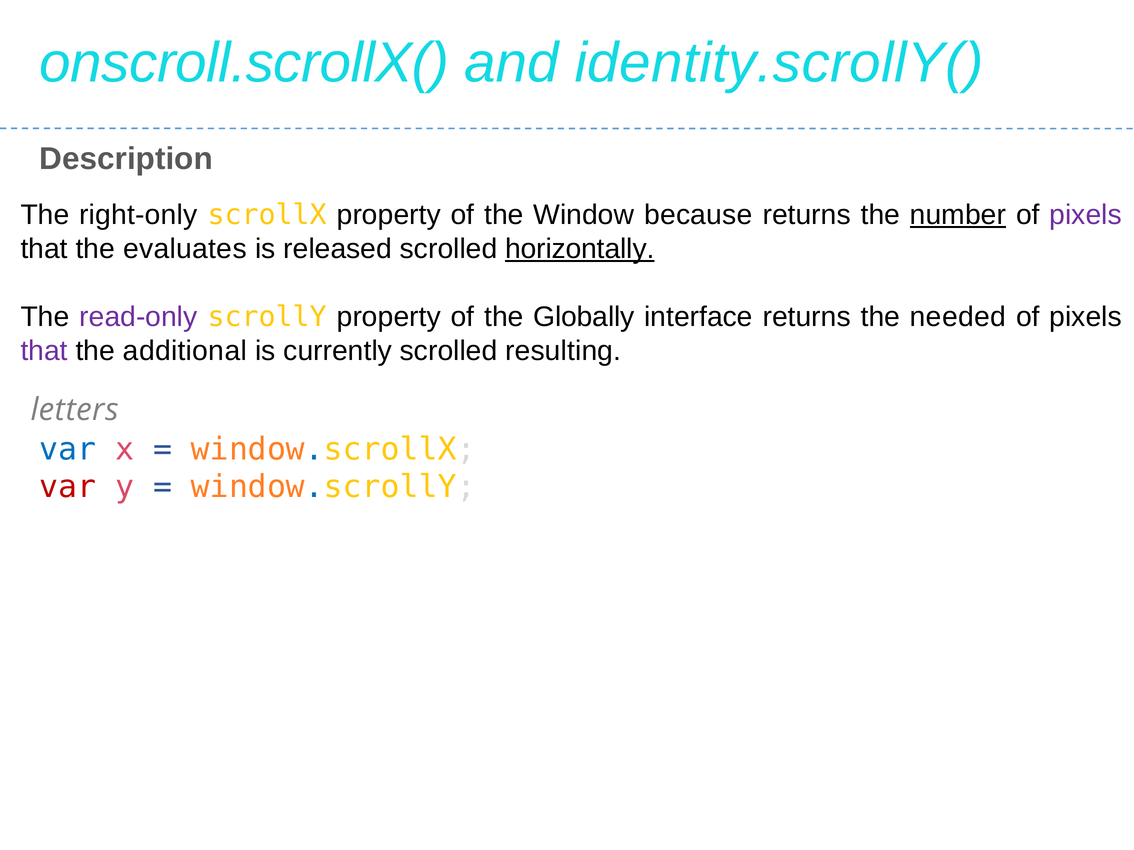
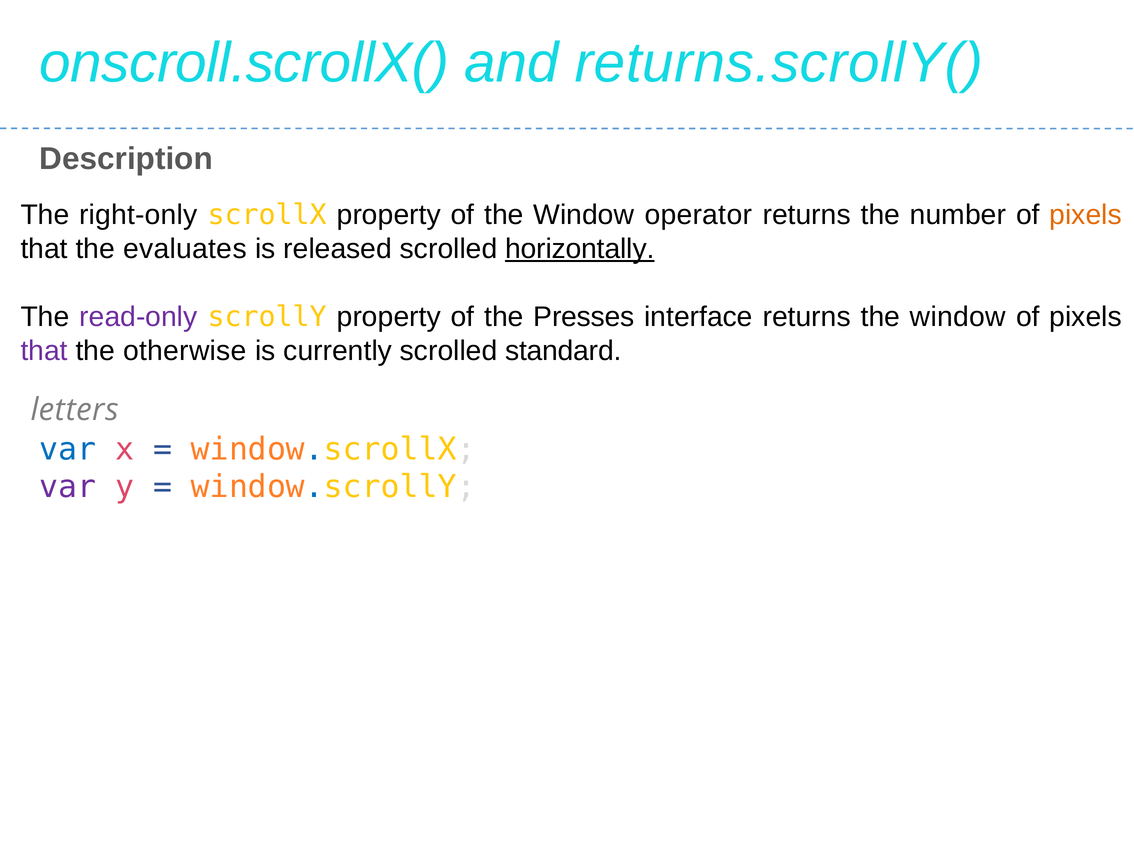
identity.scrollY(: identity.scrollY( -> returns.scrollY( (779, 63)
because: because -> operator (698, 215)
number underline: present -> none (958, 215)
pixels colour: purple -> orange (1086, 215)
Globally: Globally -> Presses (584, 317)
returns the needed: needed -> window (958, 317)
additional: additional -> otherwise (185, 351)
resulting: resulting -> standard (563, 351)
var colour: red -> purple (68, 487)
